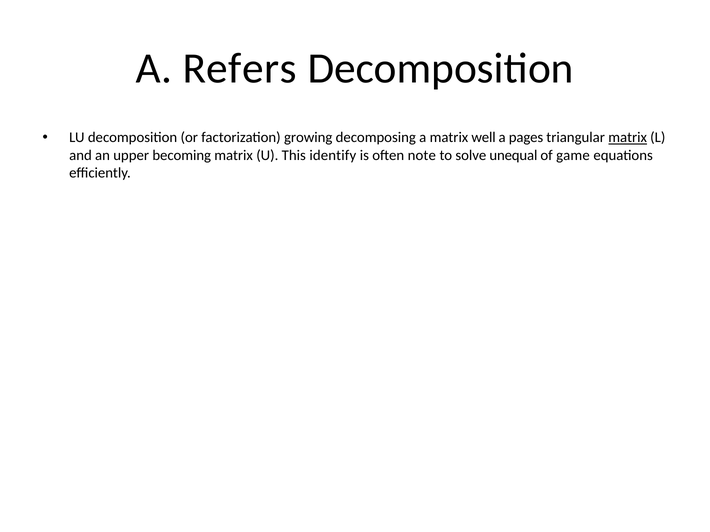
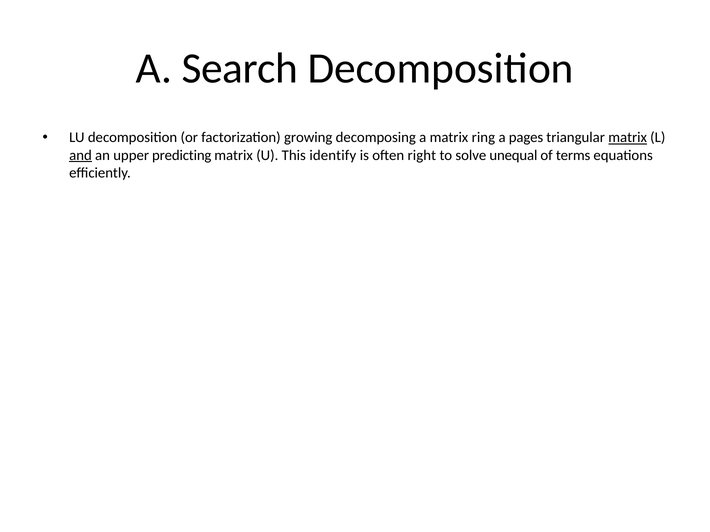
Refers: Refers -> Search (240, 69)
well: well -> ring (483, 138)
and underline: none -> present (81, 155)
becoming: becoming -> predicting (182, 155)
note: note -> right (422, 155)
game: game -> terms (573, 155)
